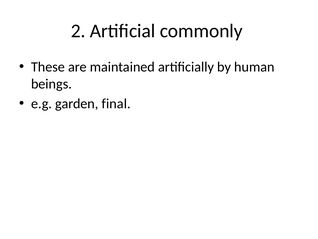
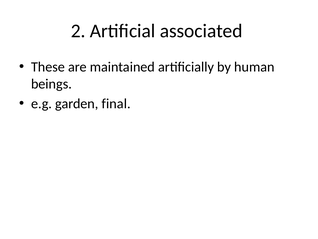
commonly: commonly -> associated (201, 31)
